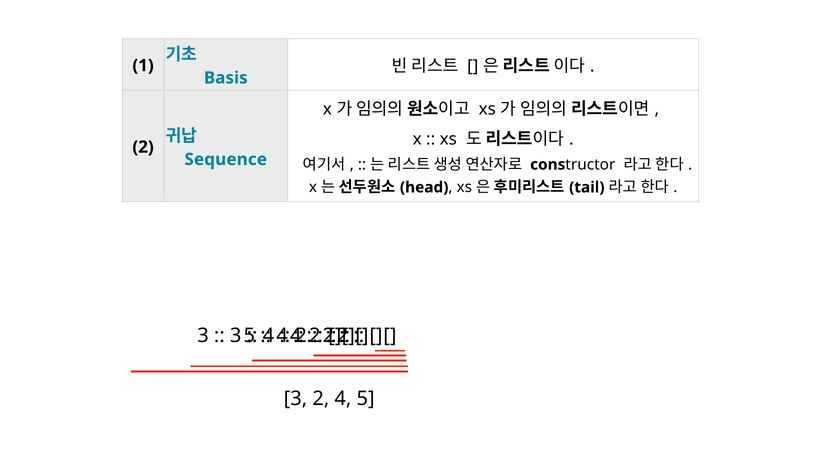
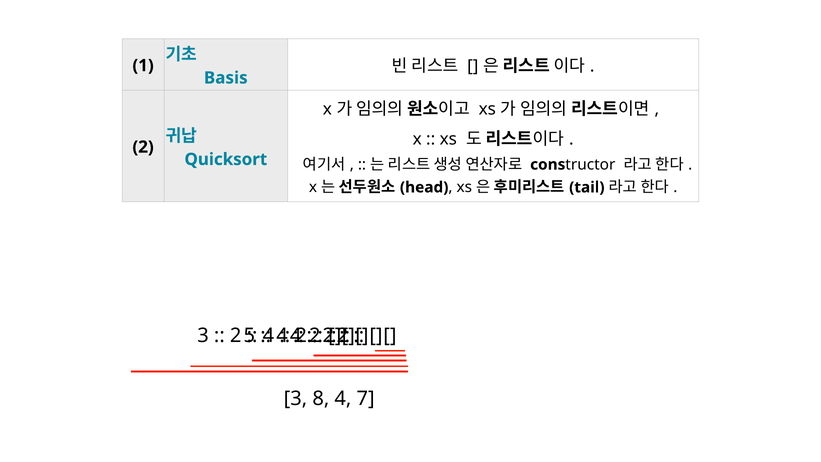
Sequence: Sequence -> Quicksort (226, 159)
3: 3 -> 2 (236, 336)
3 2: 2 -> 8 (321, 399)
4 5: 5 -> 7 (366, 399)
